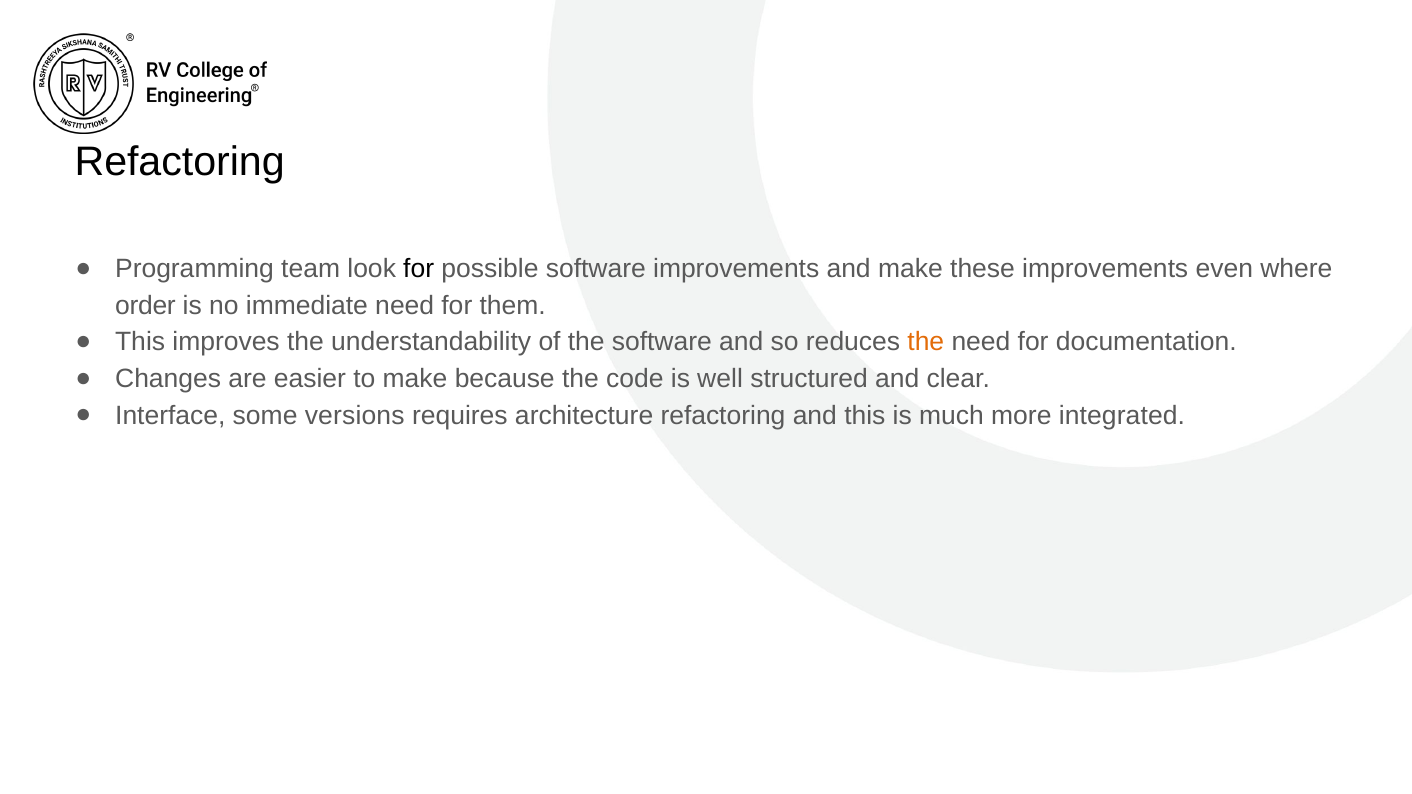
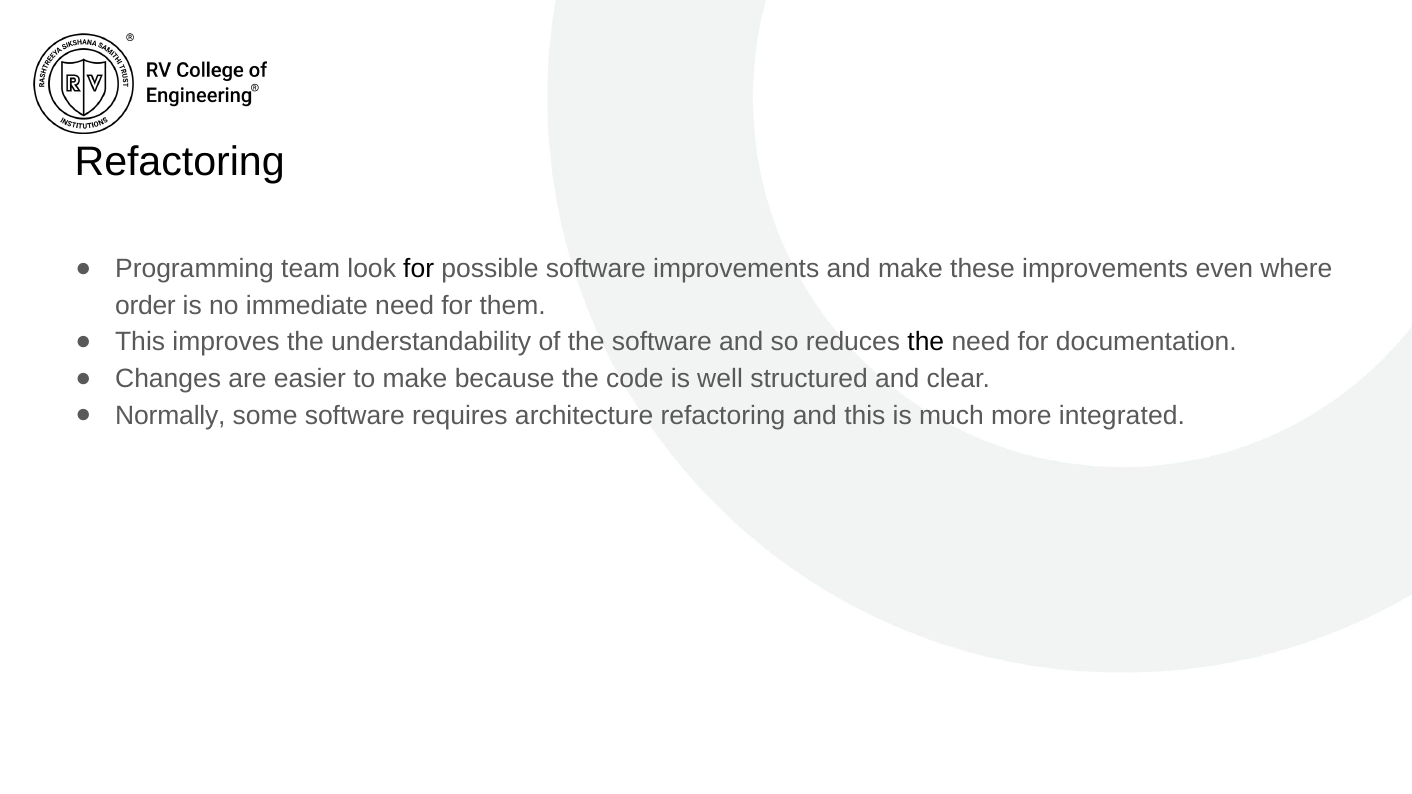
the colour: orange -> black (926, 342)
Interface: Interface -> Normally (170, 415)
some versions: versions -> software (355, 415)
